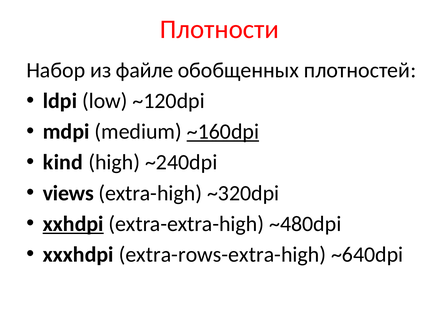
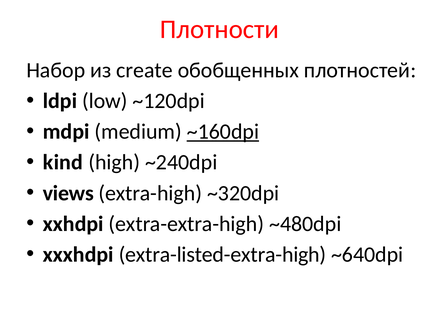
файле: файле -> create (145, 70)
xxhdpi underline: present -> none (73, 224)
extra-rows-extra-high: extra-rows-extra-high -> extra-listed-extra-high (222, 255)
